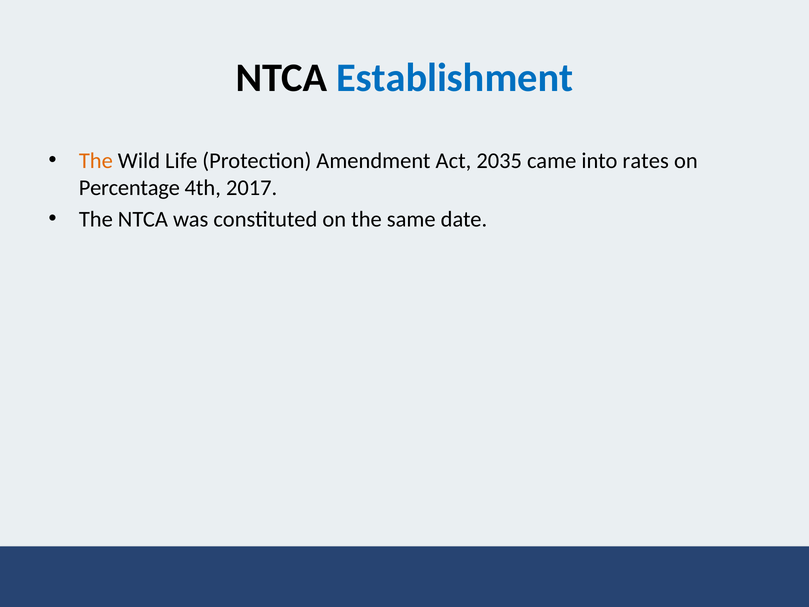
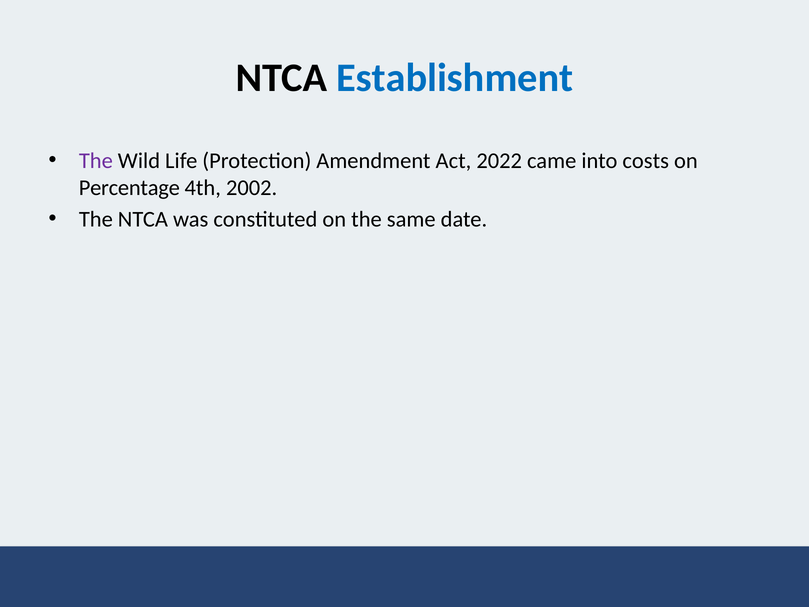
The colour: orange -> purple (96, 161)
2035: 2035 -> 2022 (499, 161)
rates: rates -> costs (646, 161)
2017: 2017 -> 2002 (252, 188)
